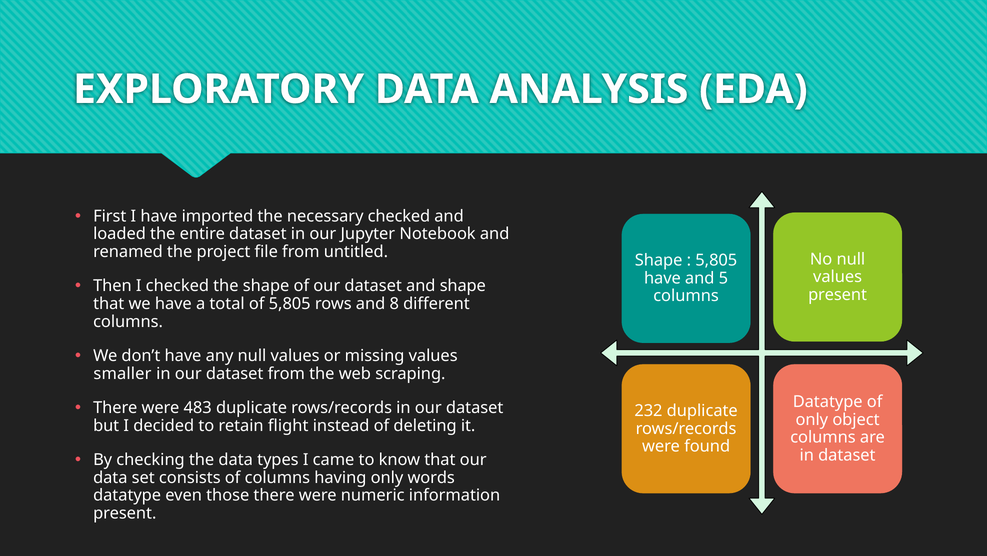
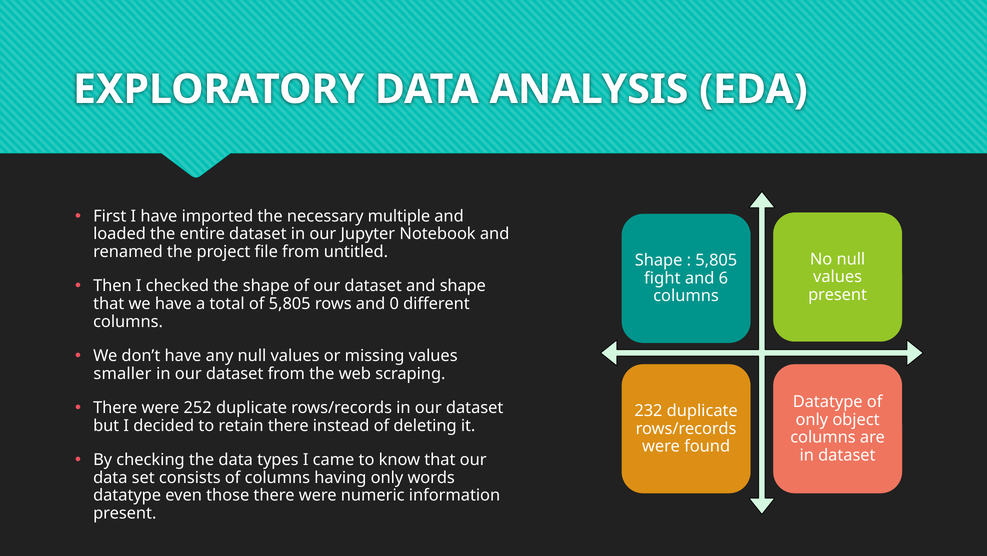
necessary checked: checked -> multiple (399, 216)
have: have -> fight (662, 278)
5: 5 -> 6 (723, 278)
8: 8 -> 0 (394, 303)
483: 483 -> 252 (198, 407)
retain flight: flight -> there (288, 425)
